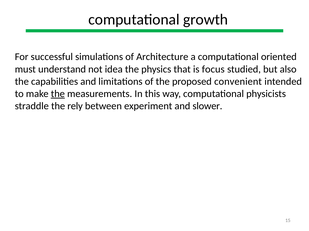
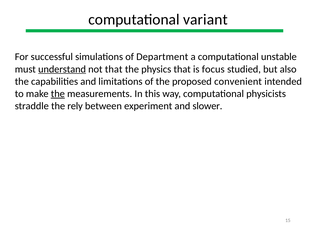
growth: growth -> variant (205, 20)
Architecture: Architecture -> Department (162, 57)
oriented: oriented -> unstable (279, 57)
understand underline: none -> present (62, 69)
not idea: idea -> that (114, 69)
